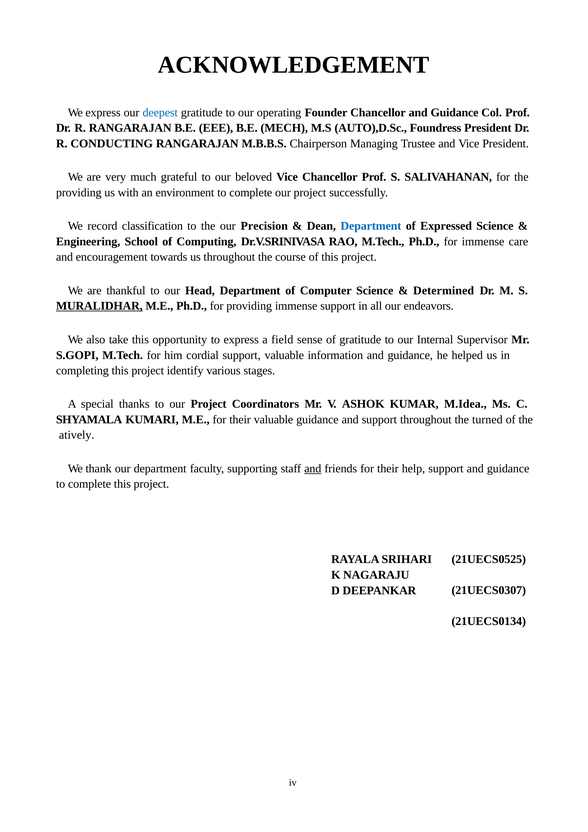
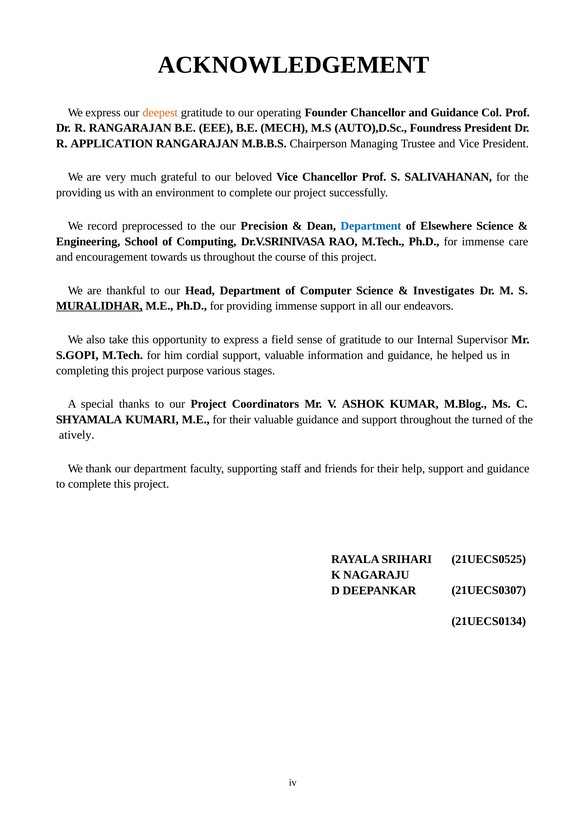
deepest colour: blue -> orange (160, 112)
CONDUCTING: CONDUCTING -> APPLICATION (112, 144)
classification: classification -> preprocessed (152, 226)
Expressed: Expressed -> Elsewhere (446, 226)
Determined: Determined -> Investigates (444, 291)
identify: identify -> purpose (185, 371)
M.Idea: M.Idea -> M.Blog (465, 404)
and underline: present -> none (313, 469)
